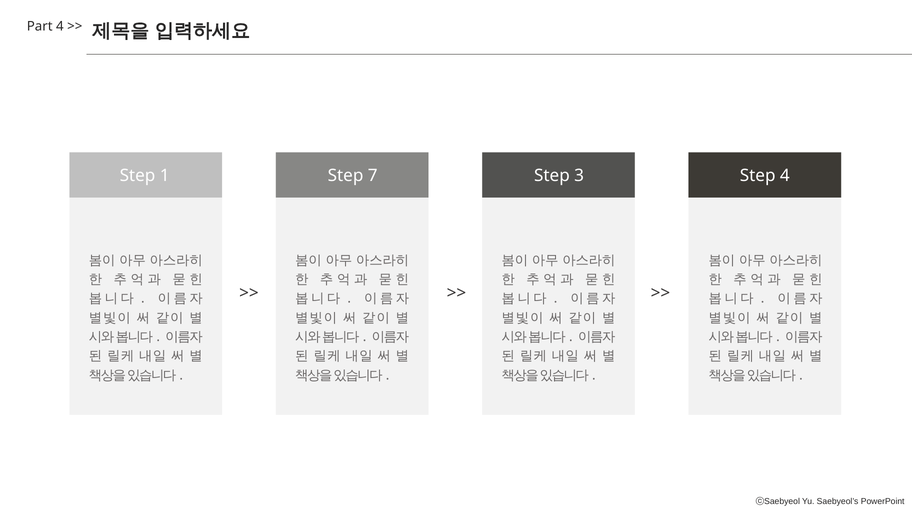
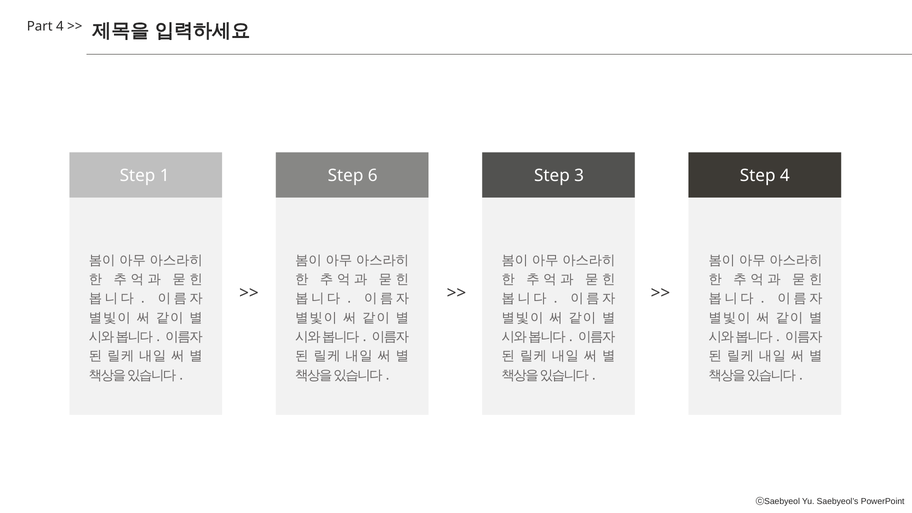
7: 7 -> 6 (373, 176)
